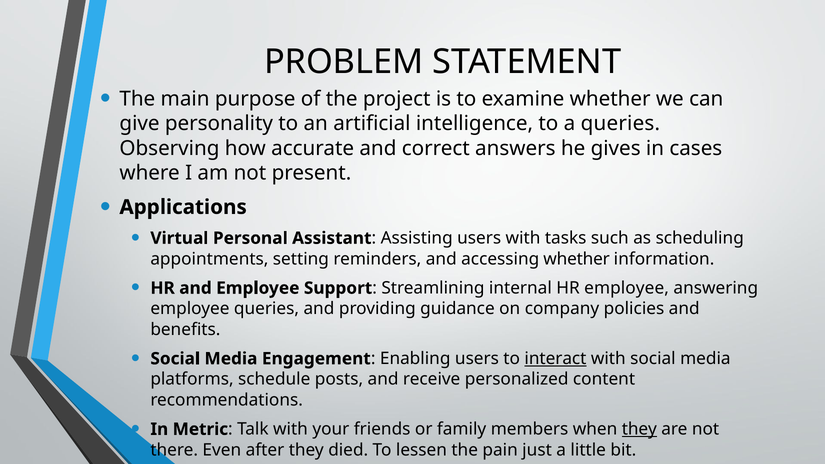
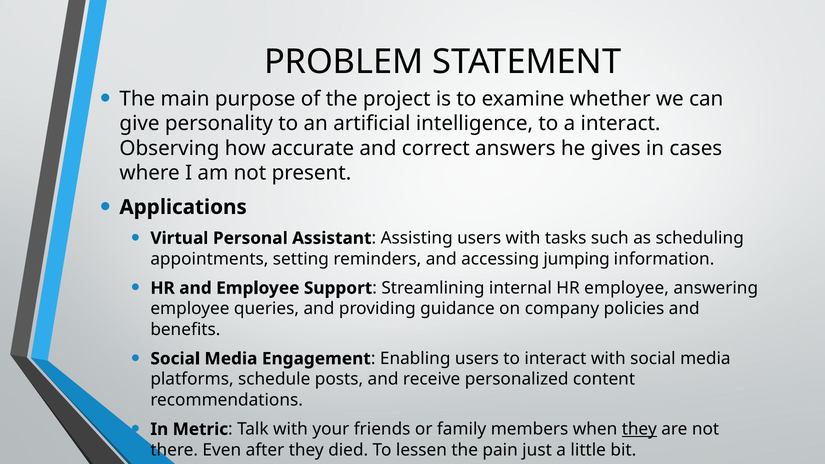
a queries: queries -> interact (621, 124)
accessing whether: whether -> jumping (577, 259)
interact underline: present -> none (555, 359)
